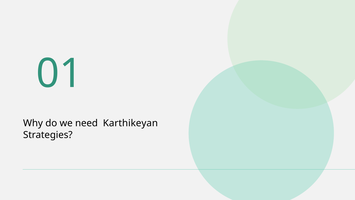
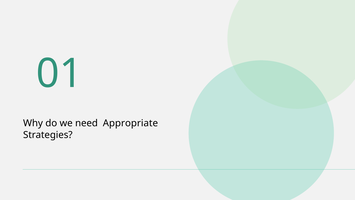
Karthikeyan: Karthikeyan -> Appropriate (130, 123)
